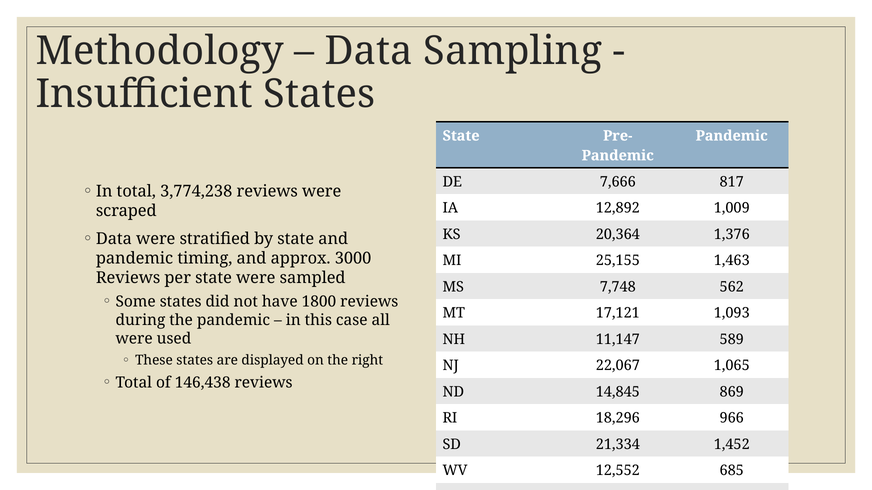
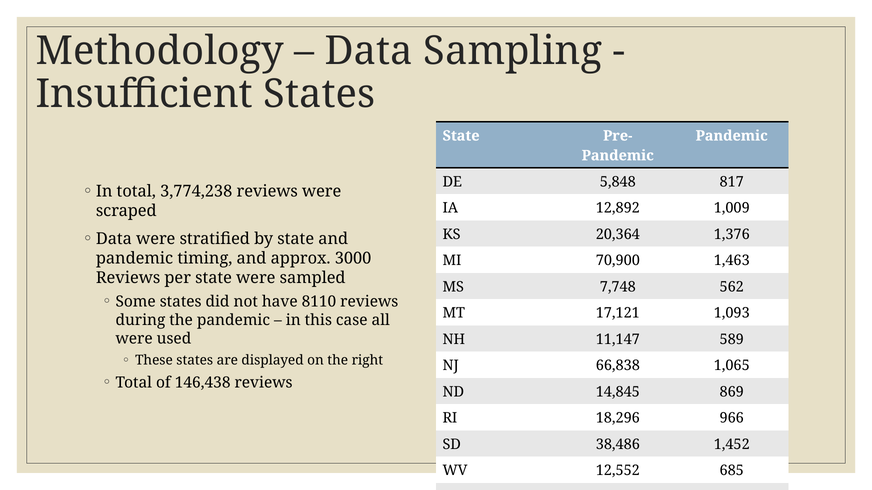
7,666: 7,666 -> 5,848 (618, 182)
25,155: 25,155 -> 70,900 (618, 261)
1800: 1800 -> 8110 (319, 302)
22,067: 22,067 -> 66,838 (618, 366)
21,334: 21,334 -> 38,486 (618, 445)
